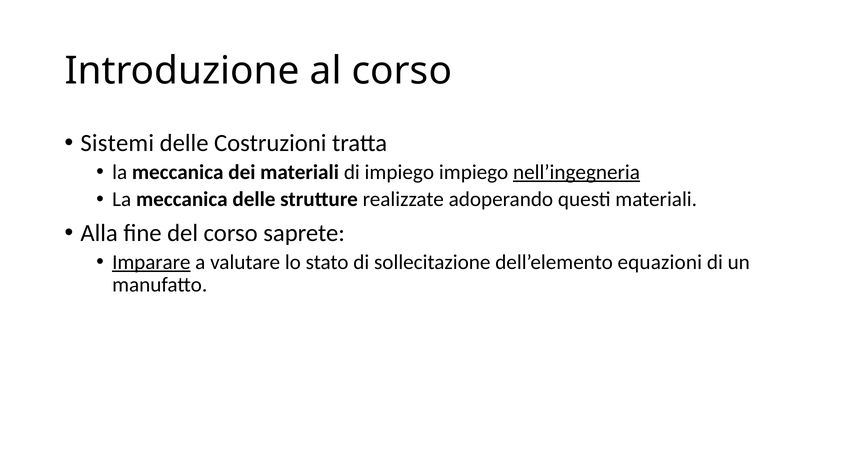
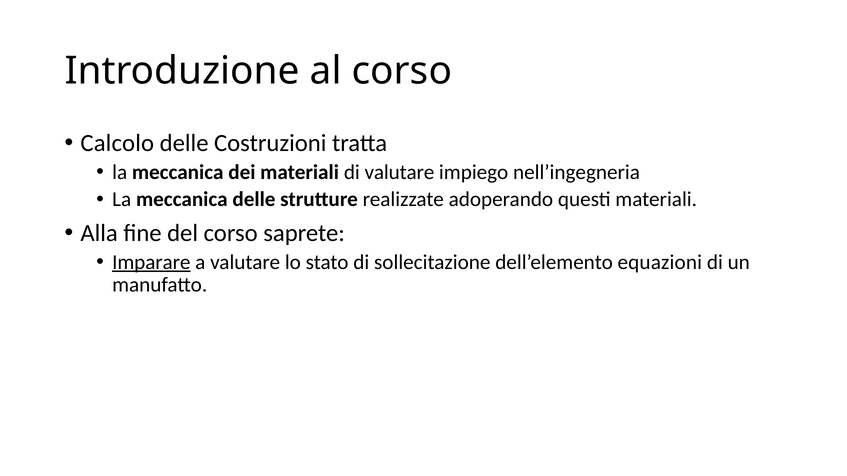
Sistemi: Sistemi -> Calcolo (117, 143)
di impiego: impiego -> valutare (399, 172)
nell’ingegneria underline: present -> none (576, 172)
